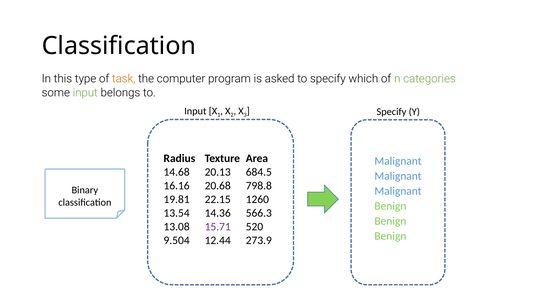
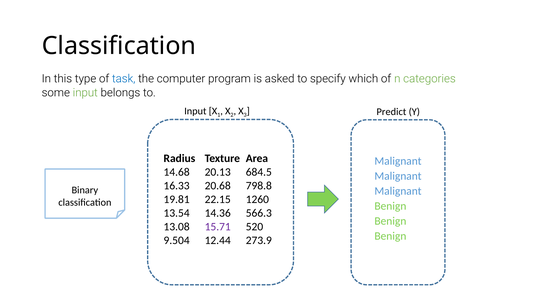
task colour: orange -> blue (124, 79)
Specify: Specify -> Predict (391, 112)
16.16: 16.16 -> 16.33 (177, 186)
